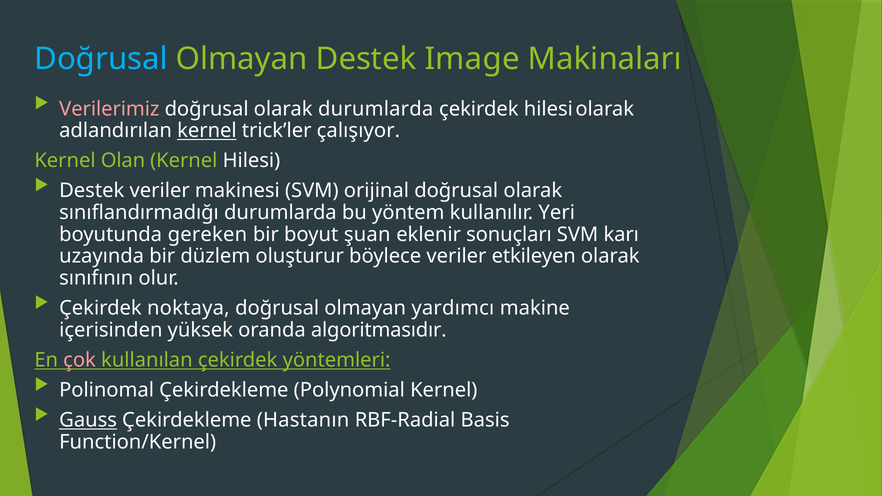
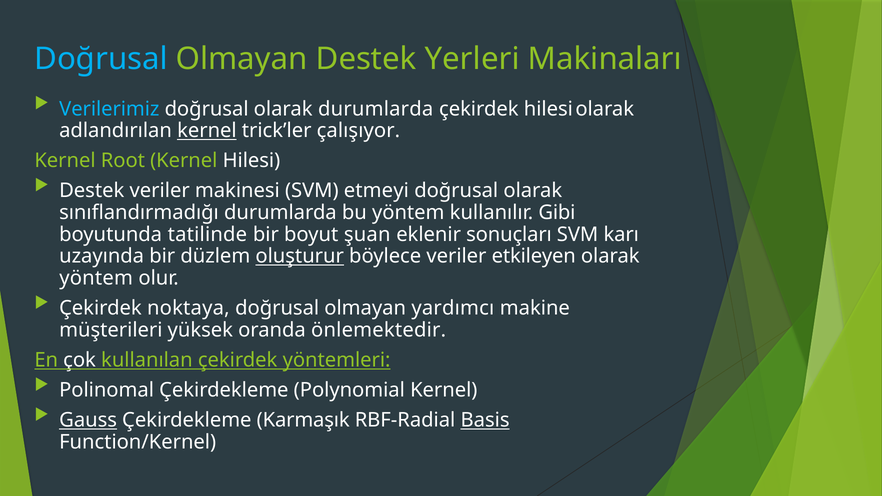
Image: Image -> Yerleri (472, 59)
Verilerimiz colour: pink -> light blue (109, 109)
Olan: Olan -> Root (123, 161)
orijinal: orijinal -> etmeyi (376, 191)
Yeri: Yeri -> Gibi (557, 213)
gereken: gereken -> tatilinde (207, 235)
oluşturur underline: none -> present (300, 256)
sınıfının: sınıfının -> yöntem (96, 278)
içerisinden: içerisinden -> müşterileri (111, 330)
algoritmasıdır: algoritmasıdır -> önlemektedir (379, 330)
çok colour: pink -> white (80, 360)
Hastanın: Hastanın -> Karmaşık (303, 420)
Basis underline: none -> present (485, 420)
